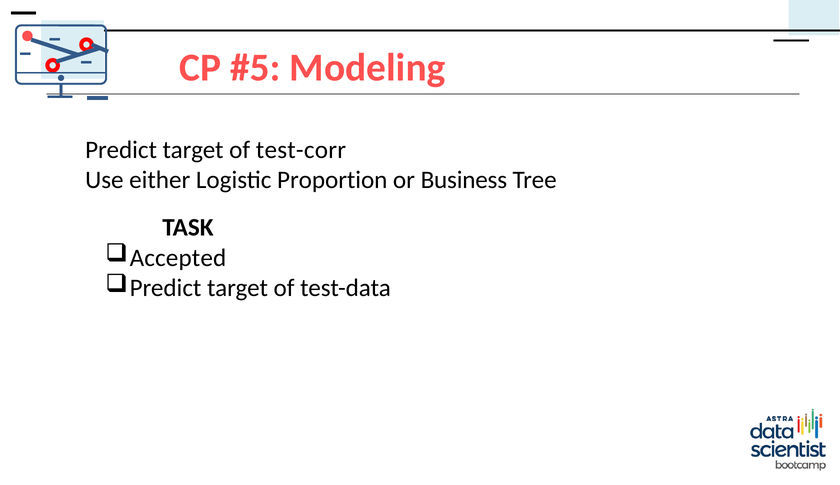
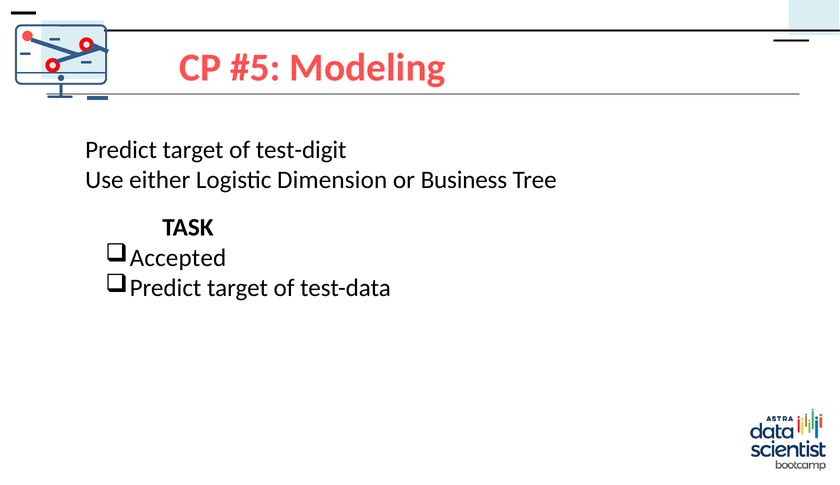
test-corr: test-corr -> test-digit (301, 150)
Proportion: Proportion -> Dimension (332, 180)
